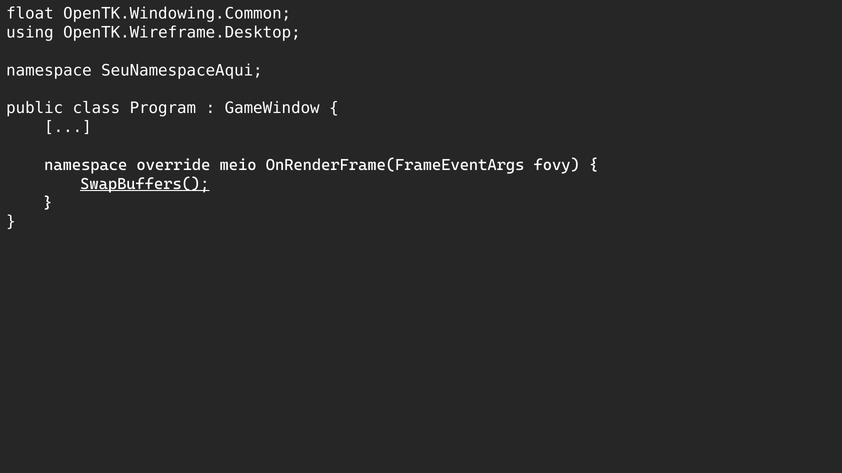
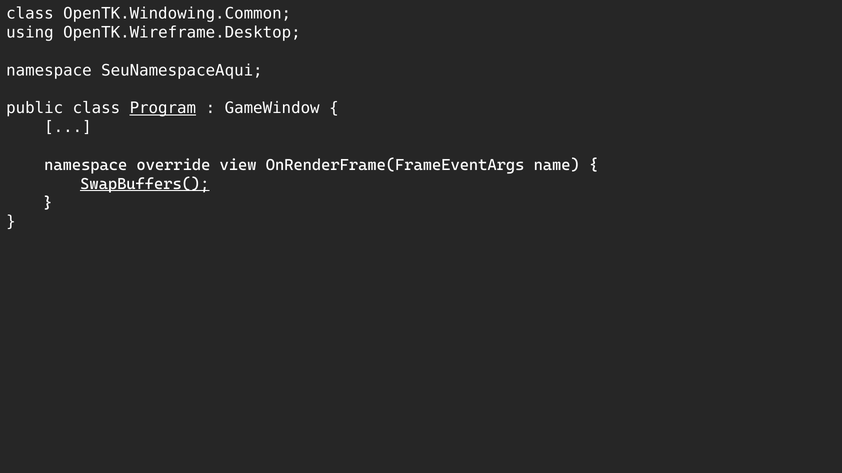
float: float -> class (30, 14)
Program underline: none -> present (163, 108)
meio: meio -> view (238, 165)
fovy: fovy -> name (557, 165)
